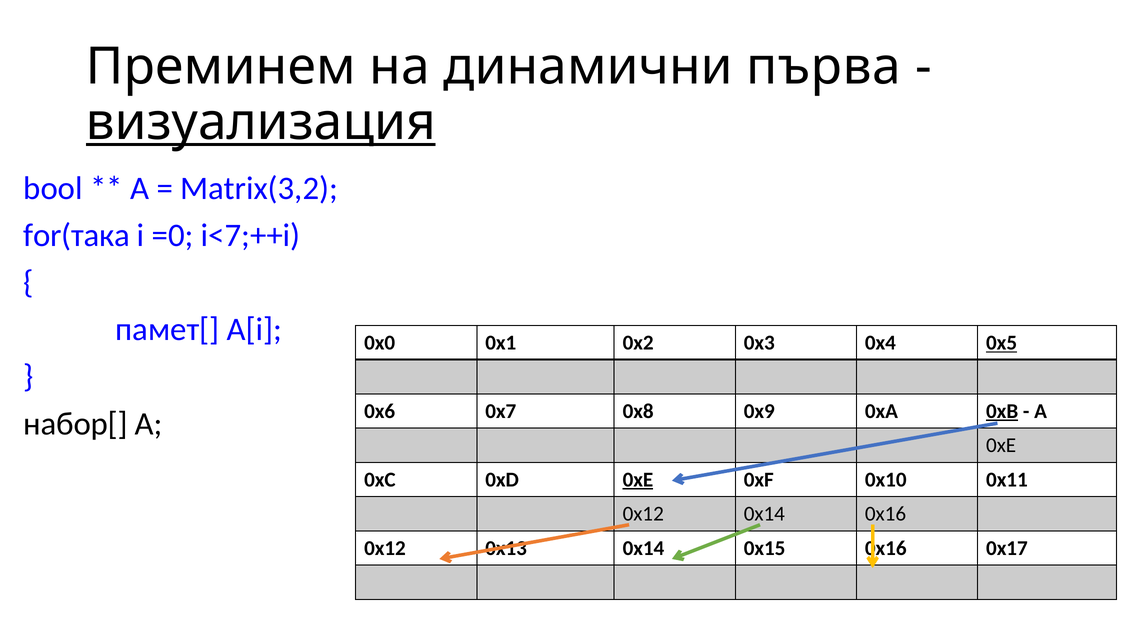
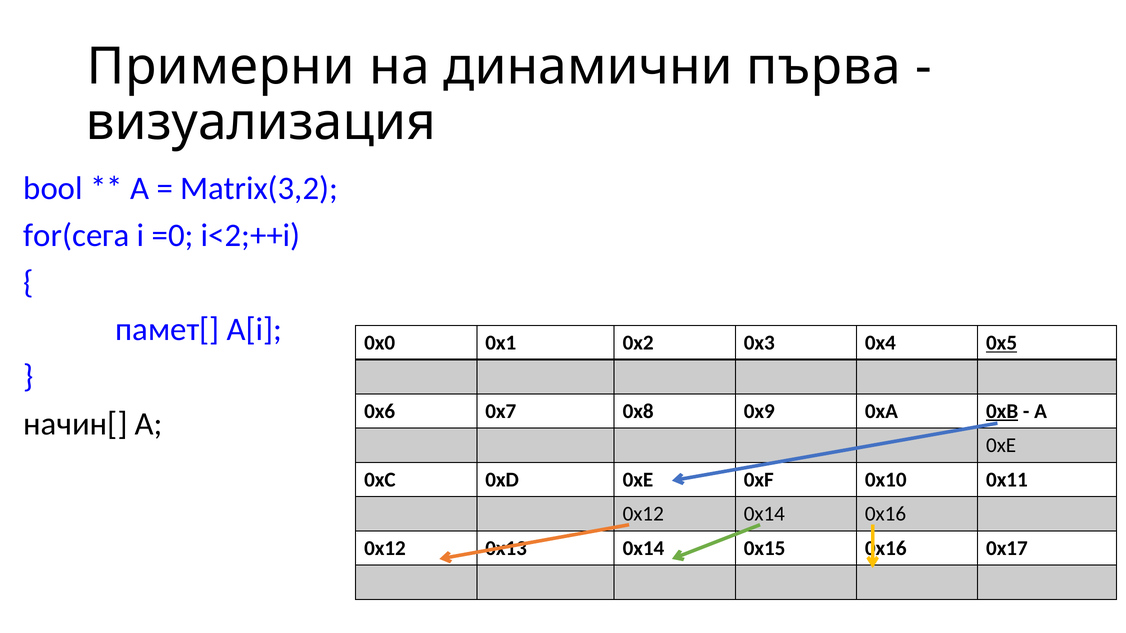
Преминем: Преминем -> Примерни (221, 67)
визуализация underline: present -> none (261, 122)
for(така: for(така -> for(сега (76, 235)
i<7;++i: i<7;++i -> i<2;++i (251, 235)
набор[: набор[ -> начин[ (76, 424)
0xE underline: present -> none (638, 480)
